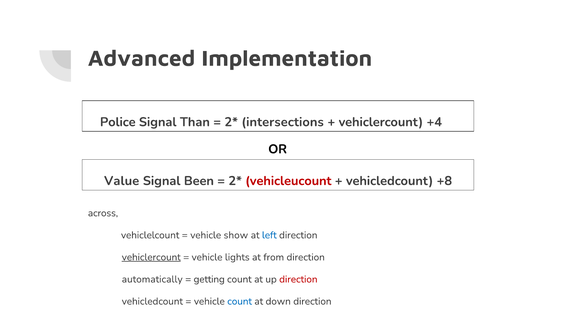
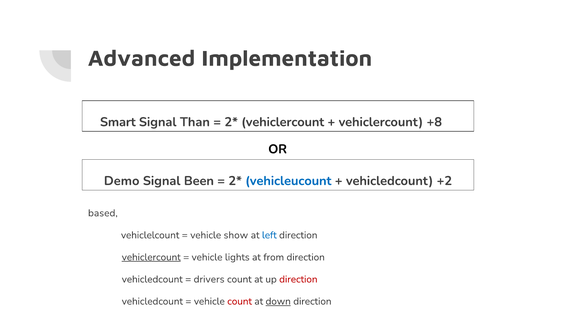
Police: Police -> Smart (118, 122)
intersections: intersections -> vehiclercount (283, 122)
+4: +4 -> +8 (434, 122)
Value: Value -> Demo (122, 181)
vehicleucount colour: red -> blue (288, 181)
+8: +8 -> +2 (444, 181)
across: across -> based (103, 213)
automatically: automatically -> vehicledcount (152, 279)
getting: getting -> drivers (209, 279)
count colour: blue -> red (240, 301)
down underline: none -> present (278, 301)
